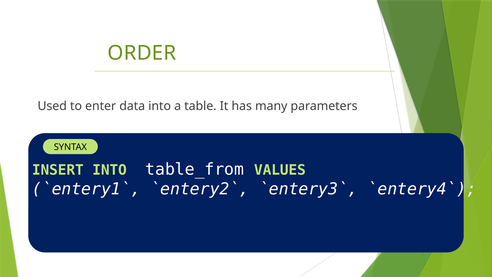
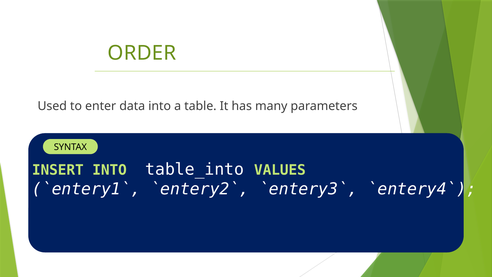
table_from: table_from -> table_into (195, 169)
